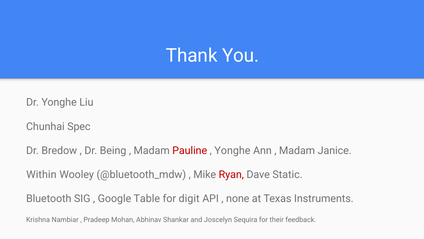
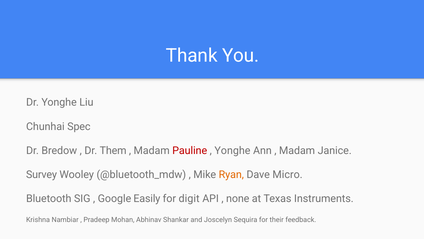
Being: Being -> Them (113, 150)
Within: Within -> Survey (42, 174)
Ryan colour: red -> orange (231, 174)
Static: Static -> Micro (288, 174)
Table: Table -> Easily (147, 198)
